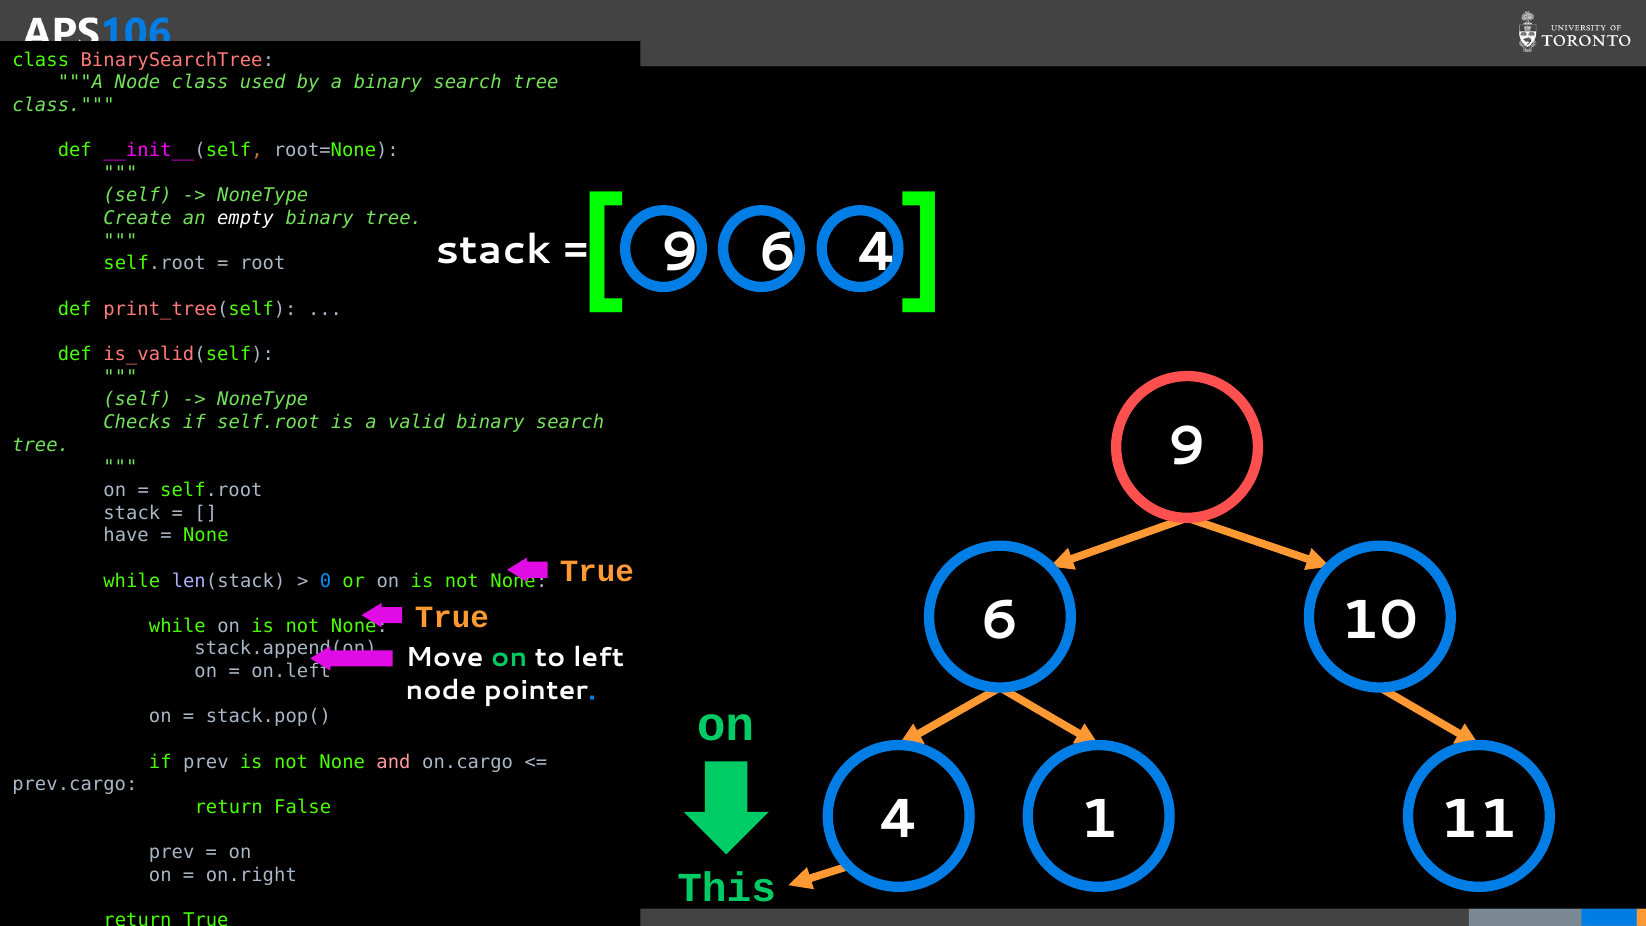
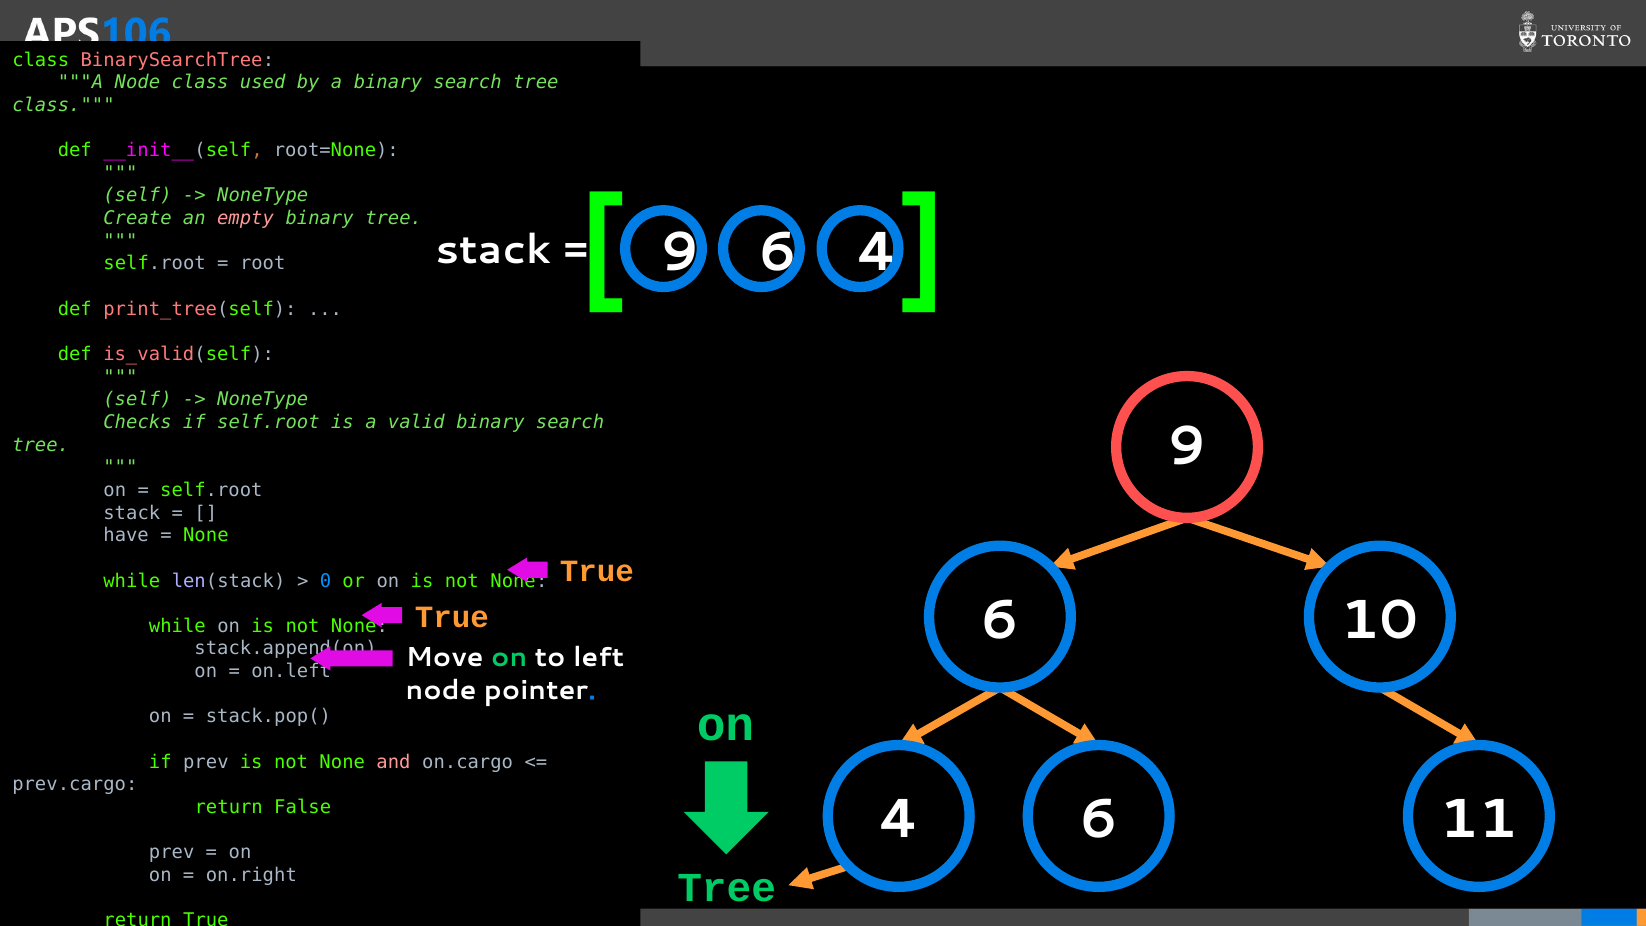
empty colour: white -> pink (246, 218)
4 1: 1 -> 6 (1099, 820)
This: This -> Tree (727, 888)
